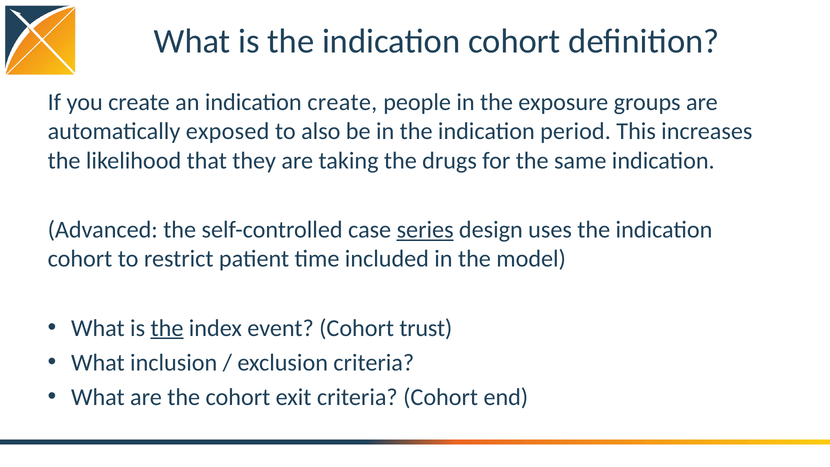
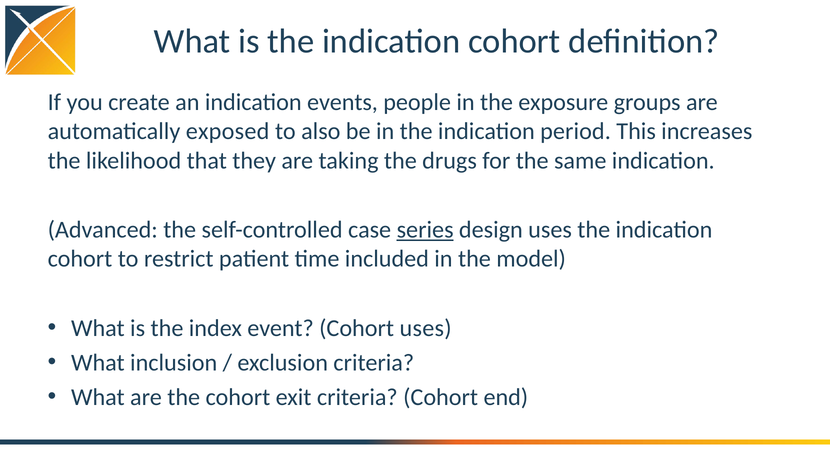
indication create: create -> events (342, 102)
the underline: present -> none (167, 328)
Cohort trust: trust -> uses (426, 328)
